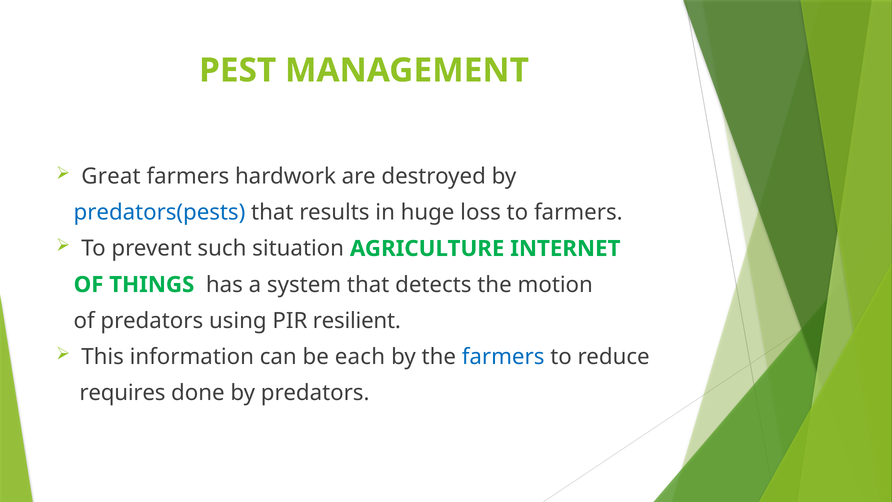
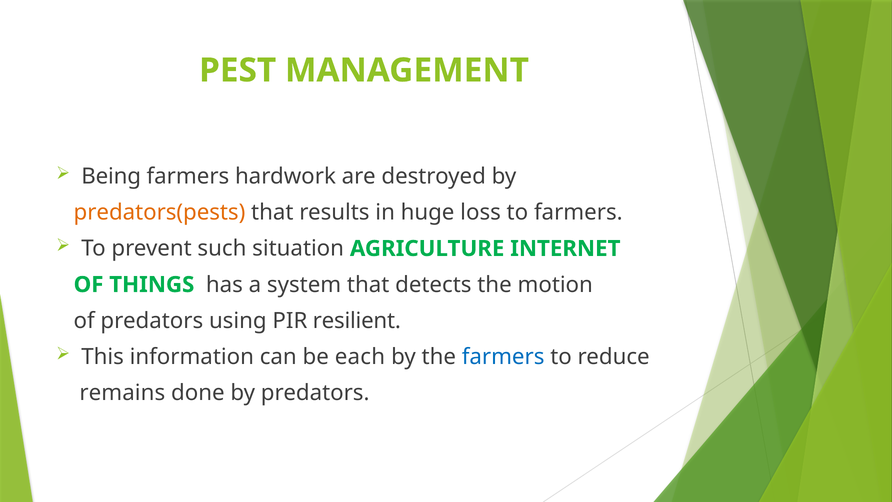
Great: Great -> Being (111, 176)
predators(pests colour: blue -> orange (159, 212)
requires: requires -> remains (122, 393)
